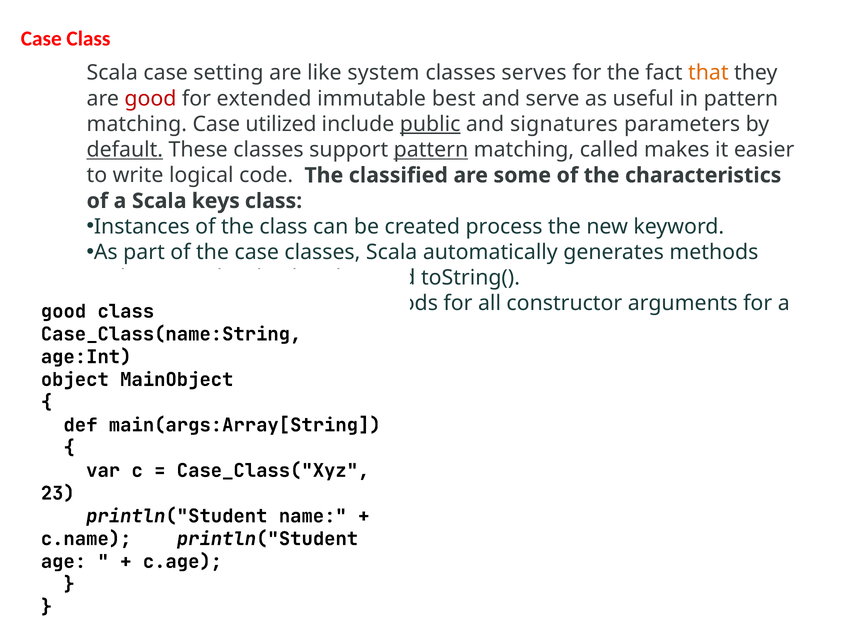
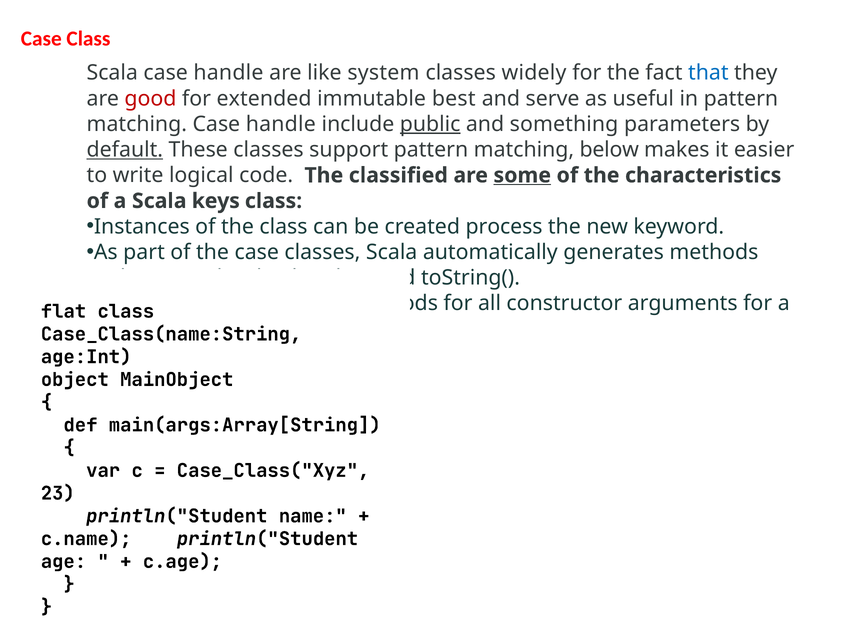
Scala case setting: setting -> handle (228, 73)
serves: serves -> widely (534, 73)
that colour: orange -> blue (708, 73)
matching Case utilized: utilized -> handle (281, 124)
signatures: signatures -> something (564, 124)
pattern underline: present -> none (431, 150)
called: called -> below (609, 150)
some underline: none -> present (522, 175)
good: good -> flat (64, 311)
